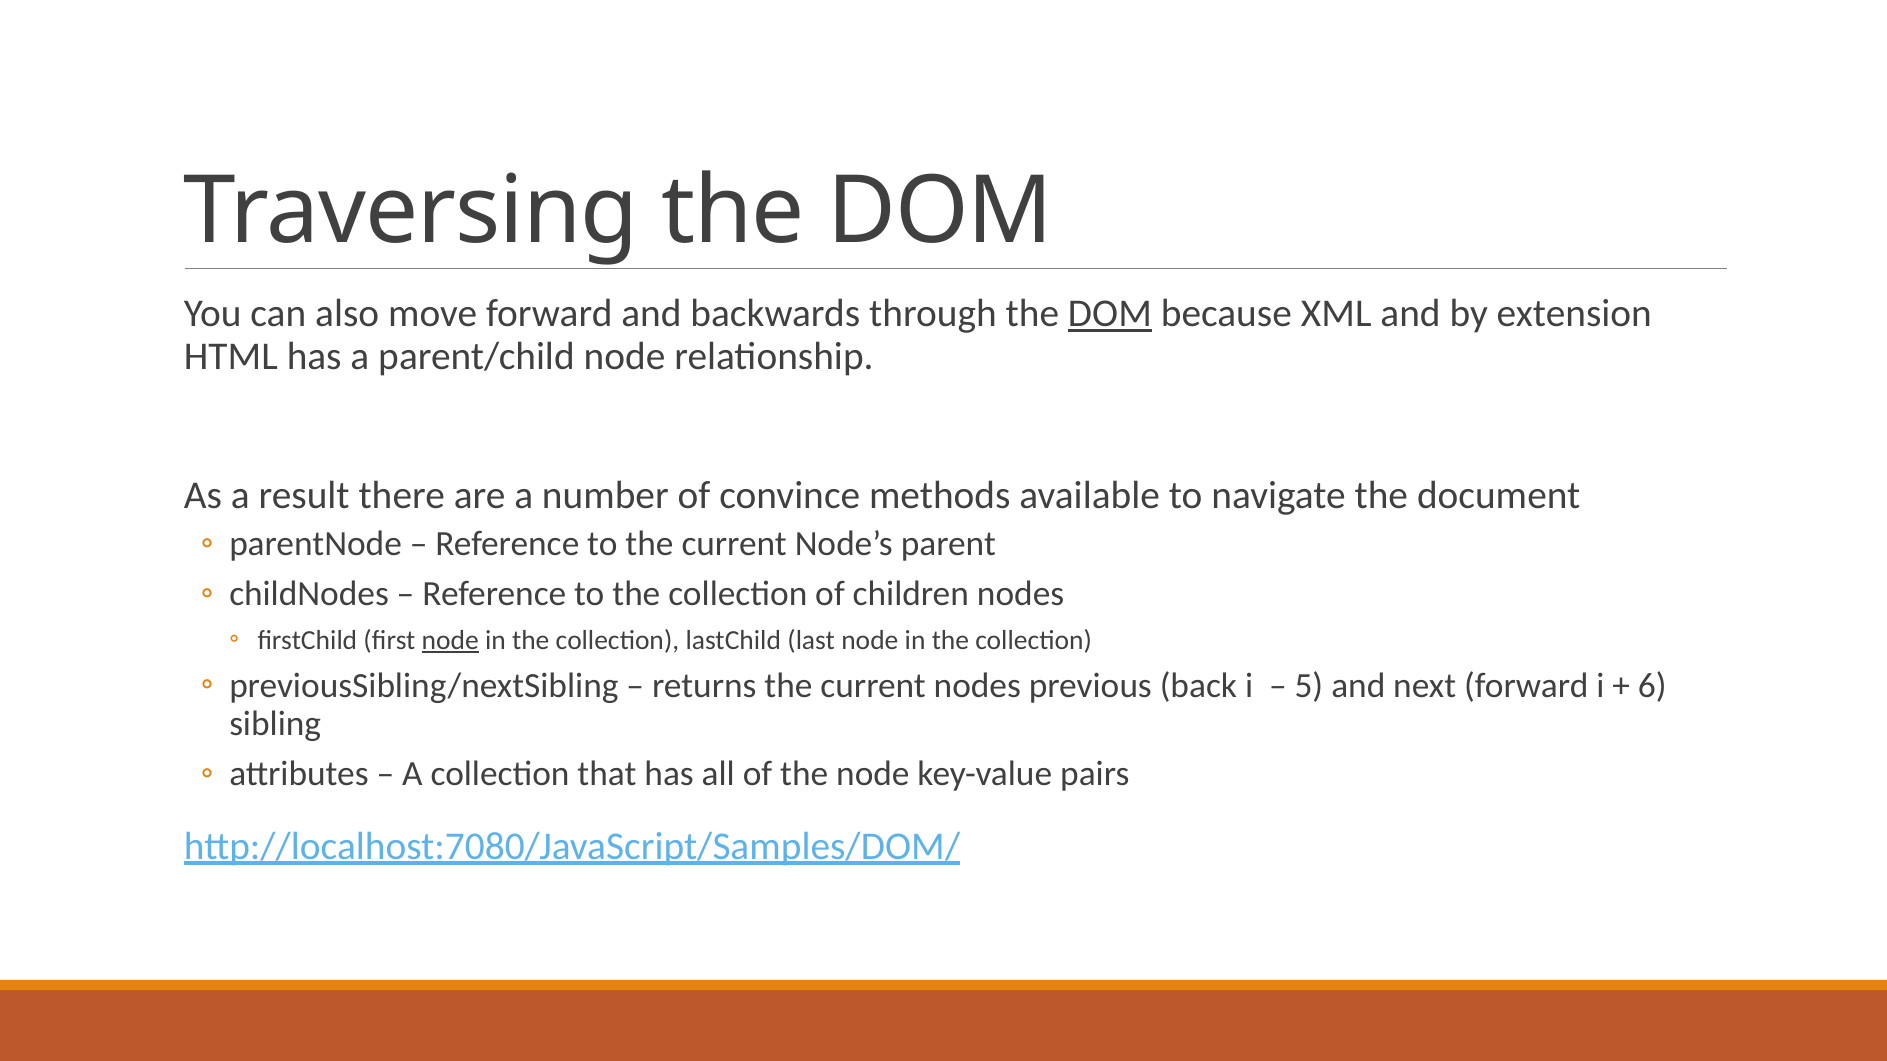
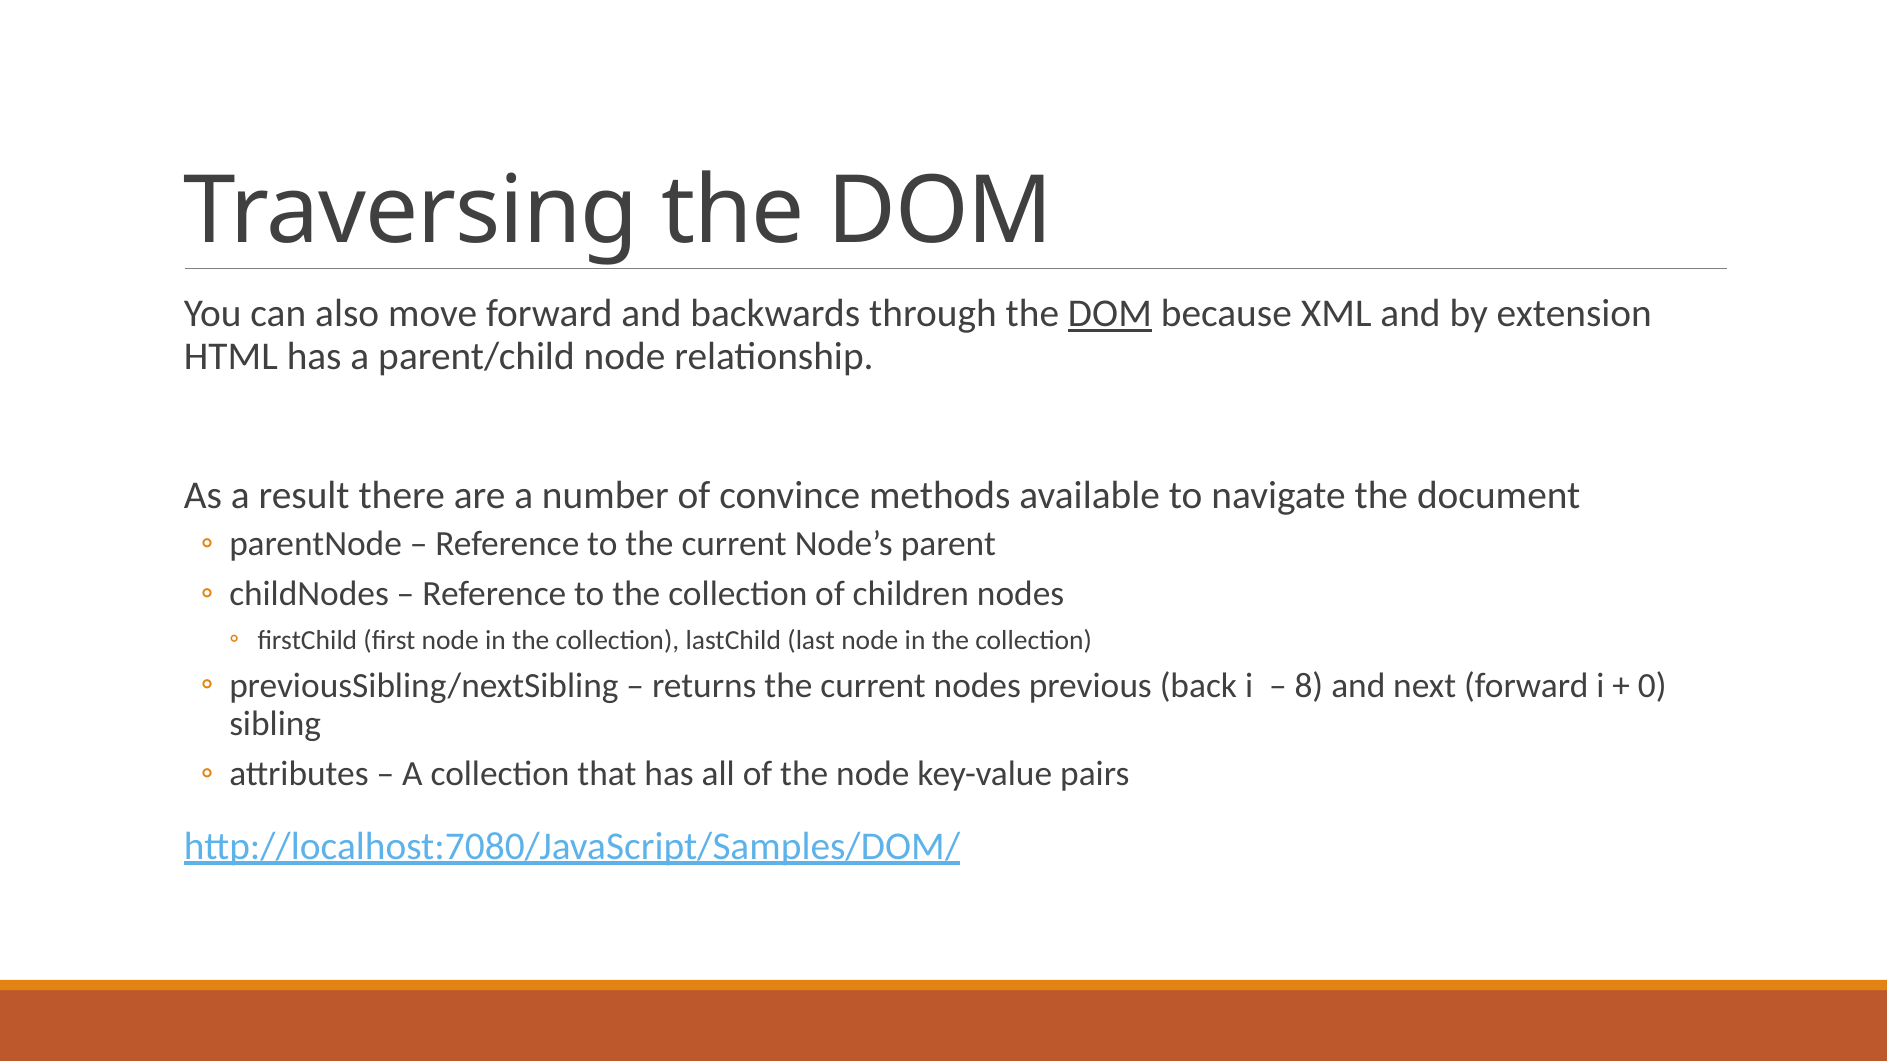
node underline: present -> none (450, 640)
5: 5 -> 8 (1309, 686)
6: 6 -> 0 (1652, 686)
